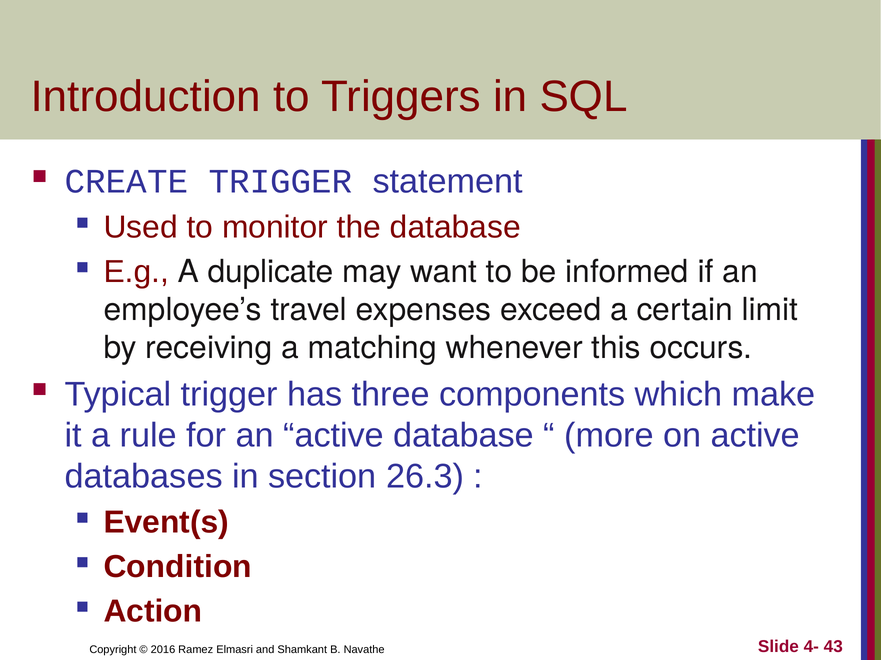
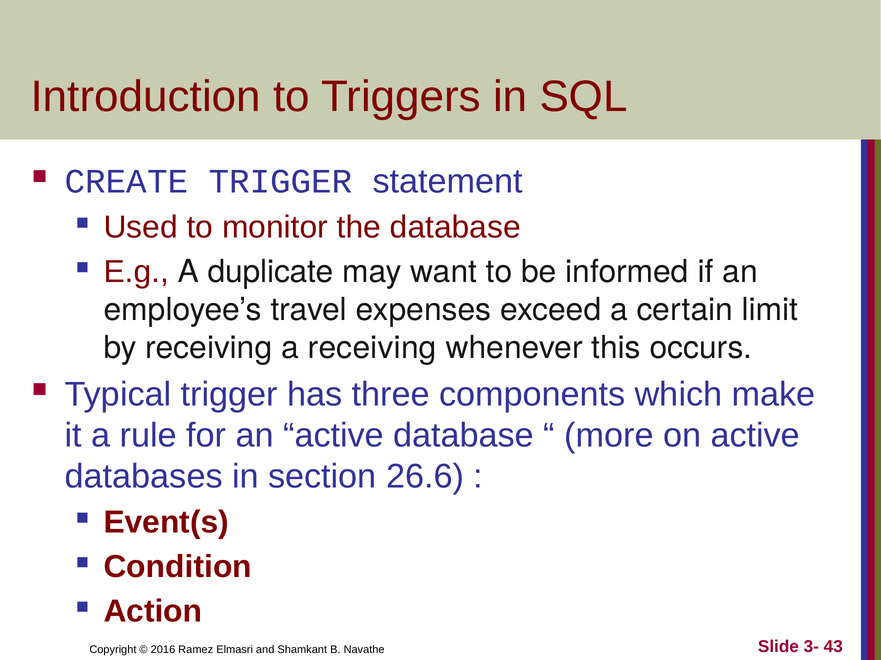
a matching: matching -> receiving (372, 348)
26.3: 26.3 -> 26.6 (425, 477)
4-: 4- -> 3- (811, 647)
